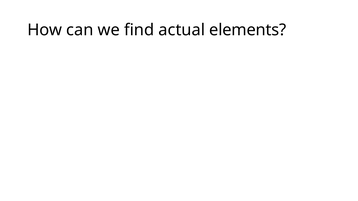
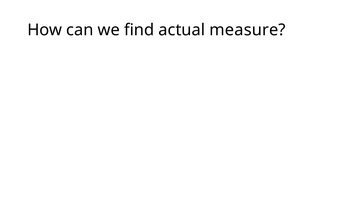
elements: elements -> measure (248, 30)
